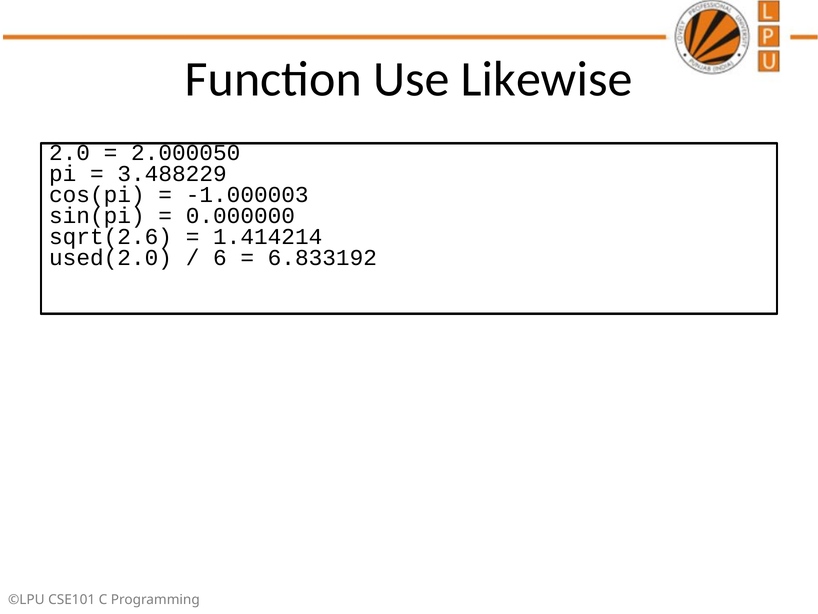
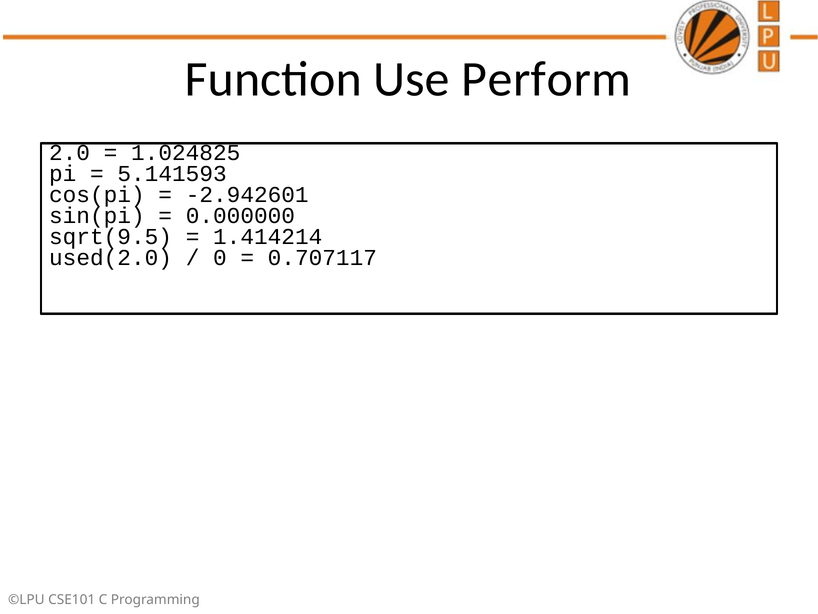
Likewise: Likewise -> Perform (546, 79)
2.000050: 2.000050 -> 1.024825 (186, 153)
3.488229: 3.488229 -> 5.141593 (172, 174)
-1.000003: -1.000003 -> -2.942601 (247, 195)
sqrt(2.6: sqrt(2.6 -> sqrt(9.5 (111, 237)
6: 6 -> 0 (220, 258)
6.833192: 6.833192 -> 0.707117 (322, 258)
